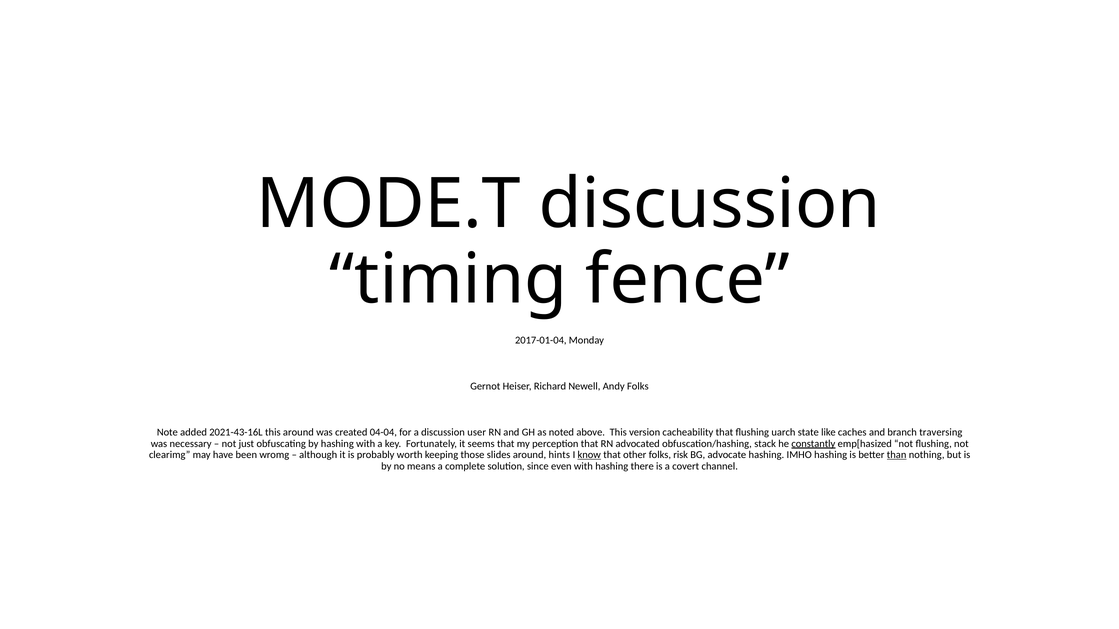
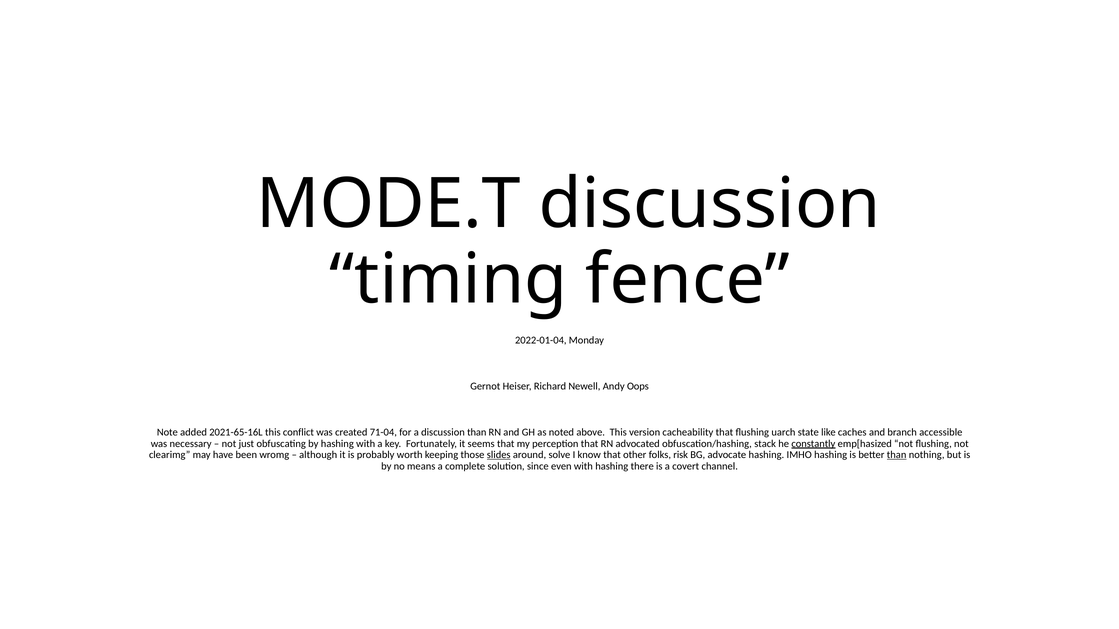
2017-01-04: 2017-01-04 -> 2022-01-04 (541, 340)
Andy Folks: Folks -> Oops (638, 386)
2021-43-16L: 2021-43-16L -> 2021-65-16L (236, 432)
this around: around -> conflict (298, 432)
04-04: 04-04 -> 71-04 (383, 432)
discussion user: user -> than (477, 432)
traversing: traversing -> accessible (941, 432)
slides underline: none -> present (499, 455)
hints: hints -> solve (559, 455)
know underline: present -> none (589, 455)
